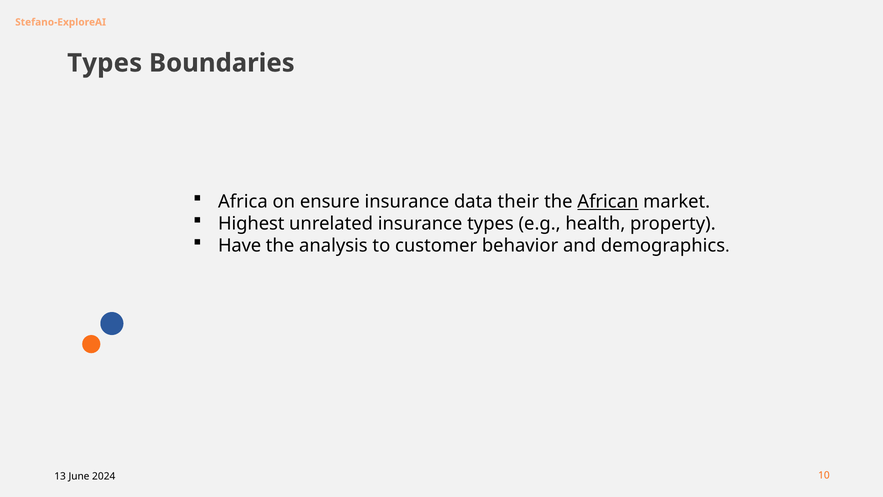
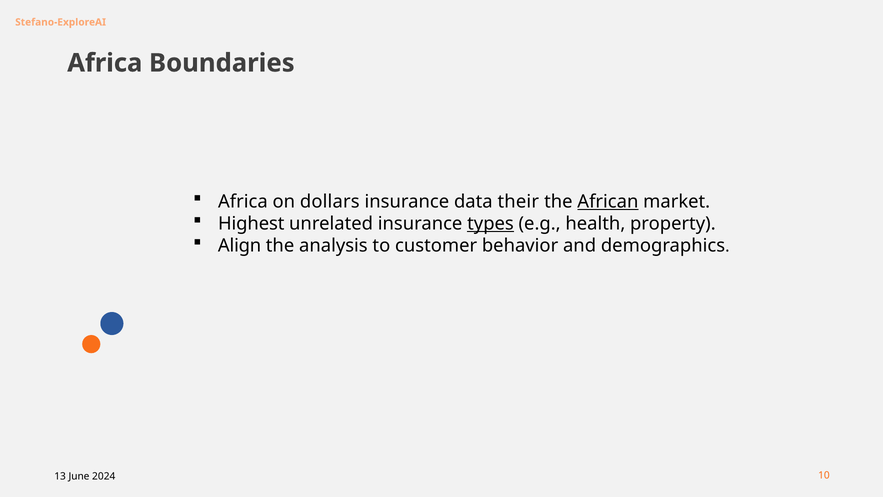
Types: Types -> Africa (105, 63)
ensure: ensure -> dollars (330, 201)
types underline: none -> present (491, 224)
Have: Have -> Align (240, 246)
